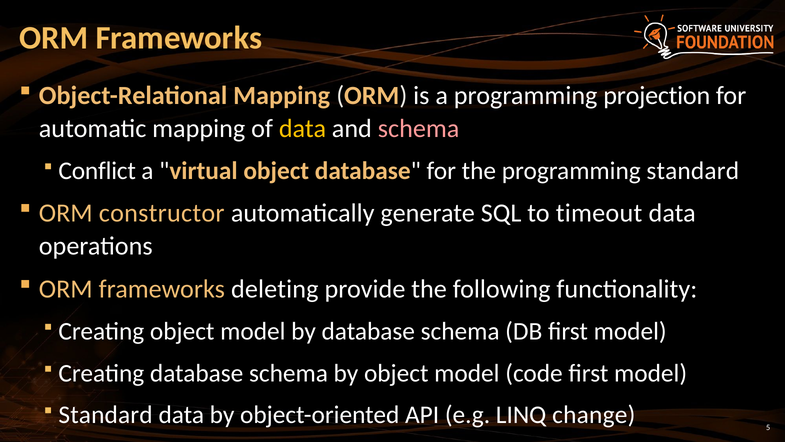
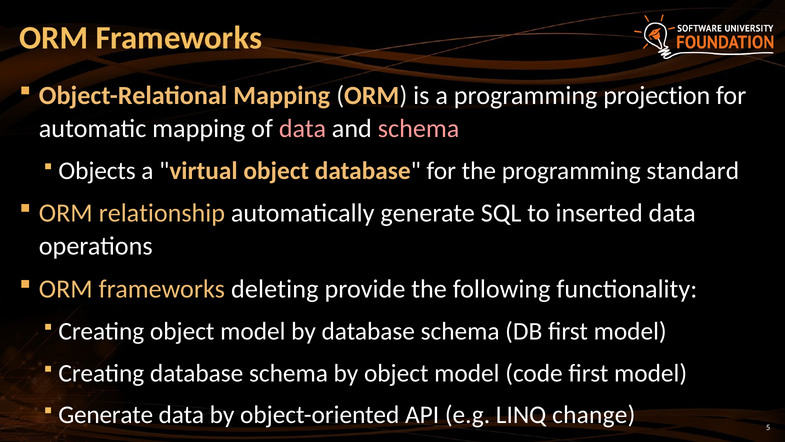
data colour: yellow -> pink (302, 129)
Conflict: Conflict -> Objects (97, 171)
constructor: constructor -> relationship (162, 213)
timeout: timeout -> inserted (599, 213)
Standard: Standard -> Generate (106, 415)
